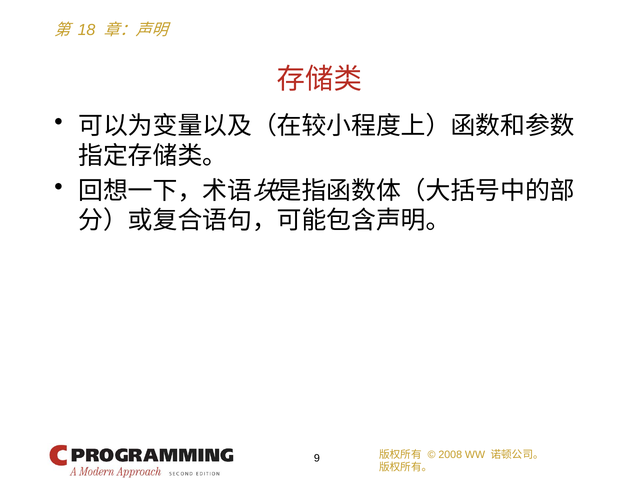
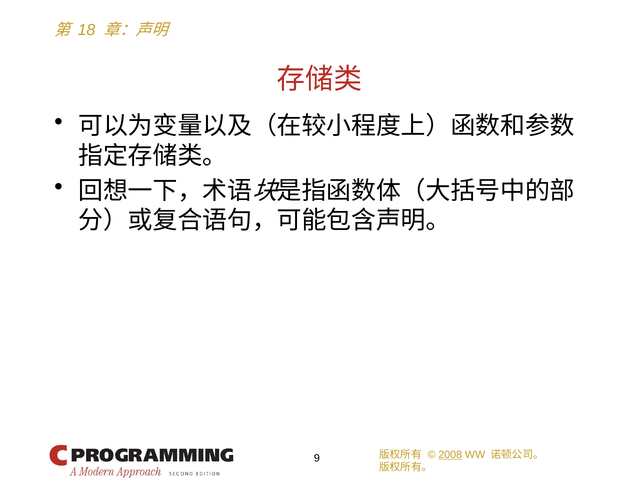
2008 underline: none -> present (450, 455)
